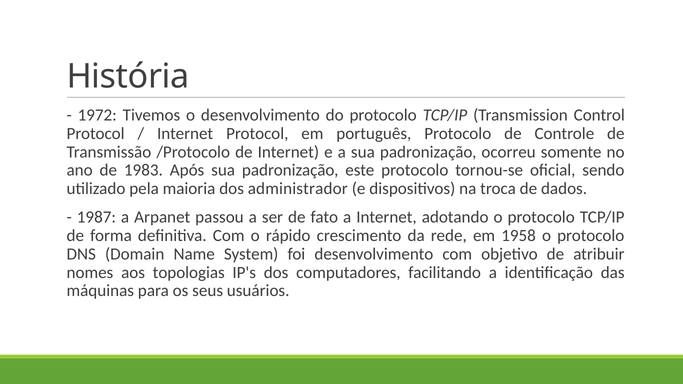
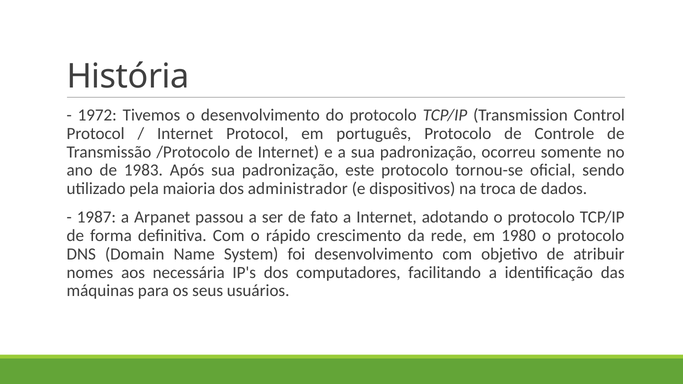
1958: 1958 -> 1980 (519, 236)
topologias: topologias -> necessária (189, 273)
